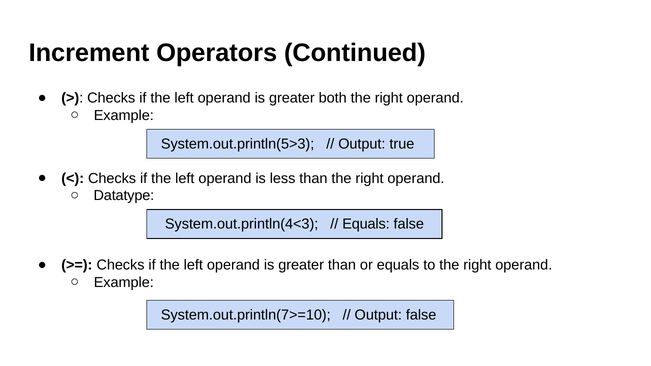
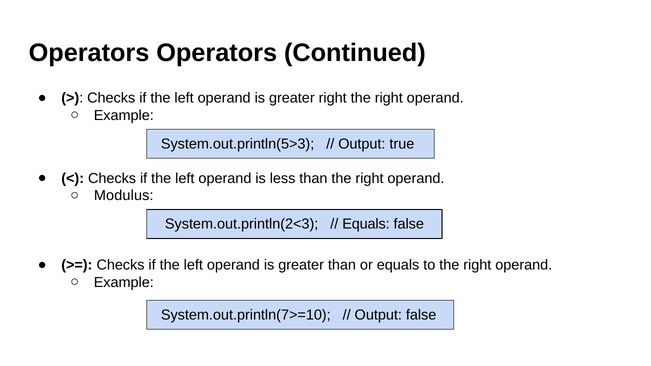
Increment: Increment -> Operators (89, 53)
greater both: both -> right (333, 98)
Datatype: Datatype -> Modulus (124, 196)
System.out.println(4<3: System.out.println(4<3 -> System.out.println(2<3 (242, 224)
